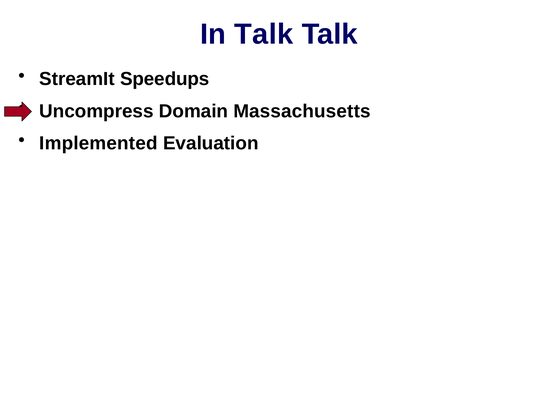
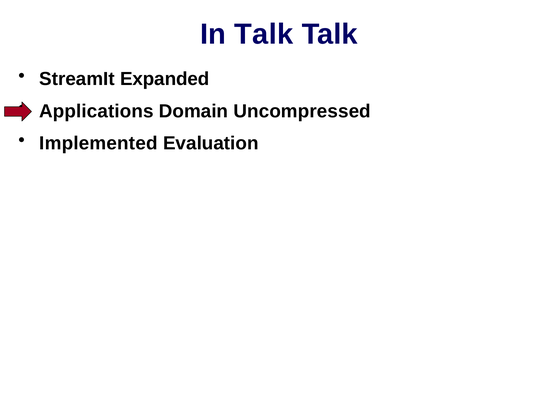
Speedups: Speedups -> Expanded (165, 79)
Uncompress: Uncompress -> Applications (96, 111)
Massachusetts: Massachusetts -> Uncompressed (302, 111)
